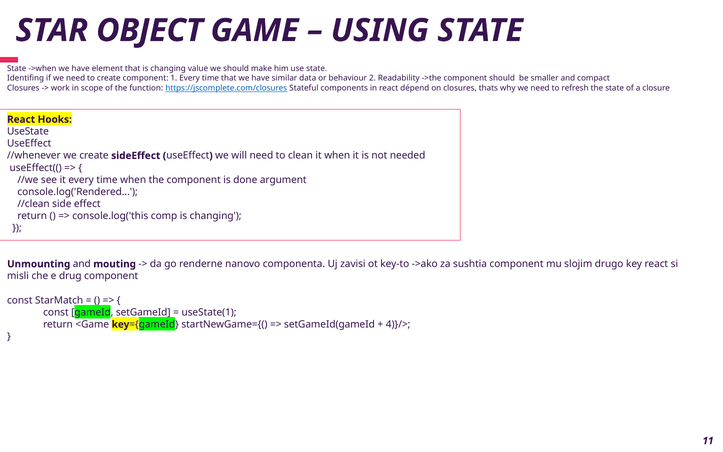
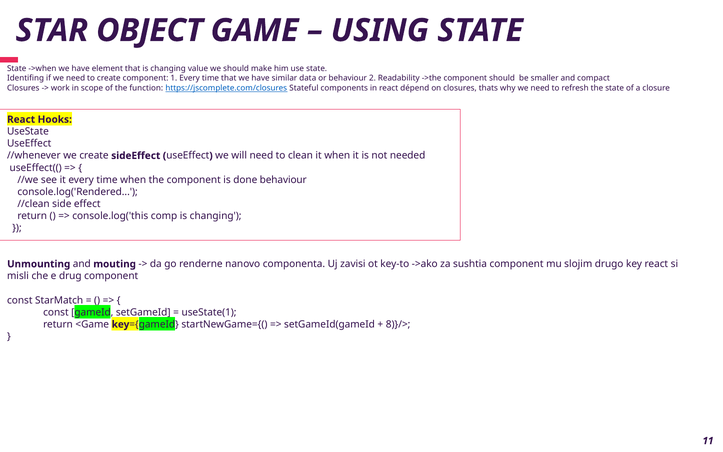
done argument: argument -> behaviour (283, 180)
4)}/>: 4)}/> -> 8)}/> (398, 324)
